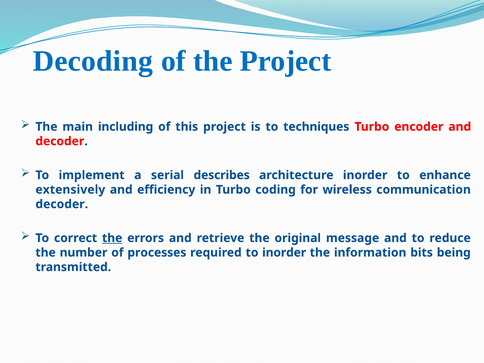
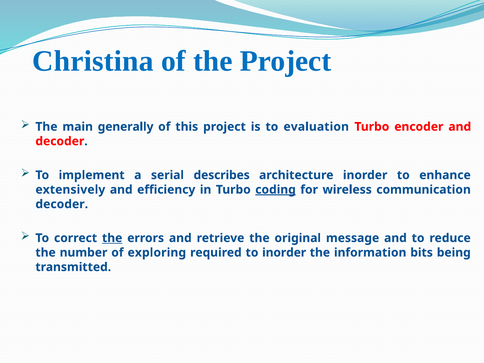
Decoding: Decoding -> Christina (93, 61)
including: including -> generally (126, 127)
techniques: techniques -> evaluation (316, 127)
coding underline: none -> present (276, 190)
processes: processes -> exploring (157, 253)
